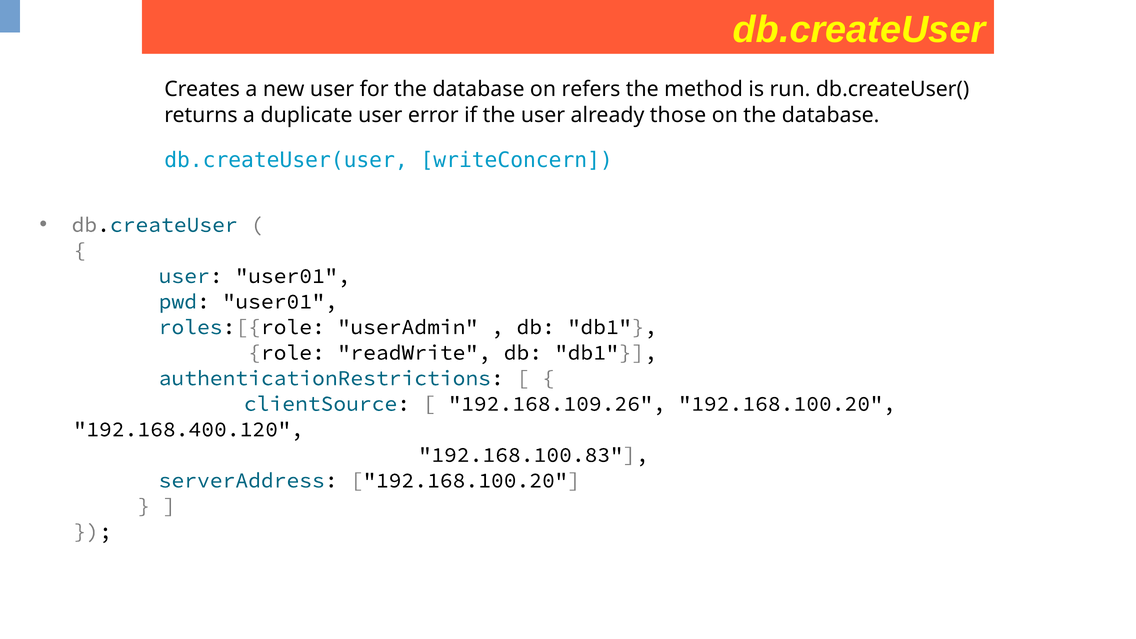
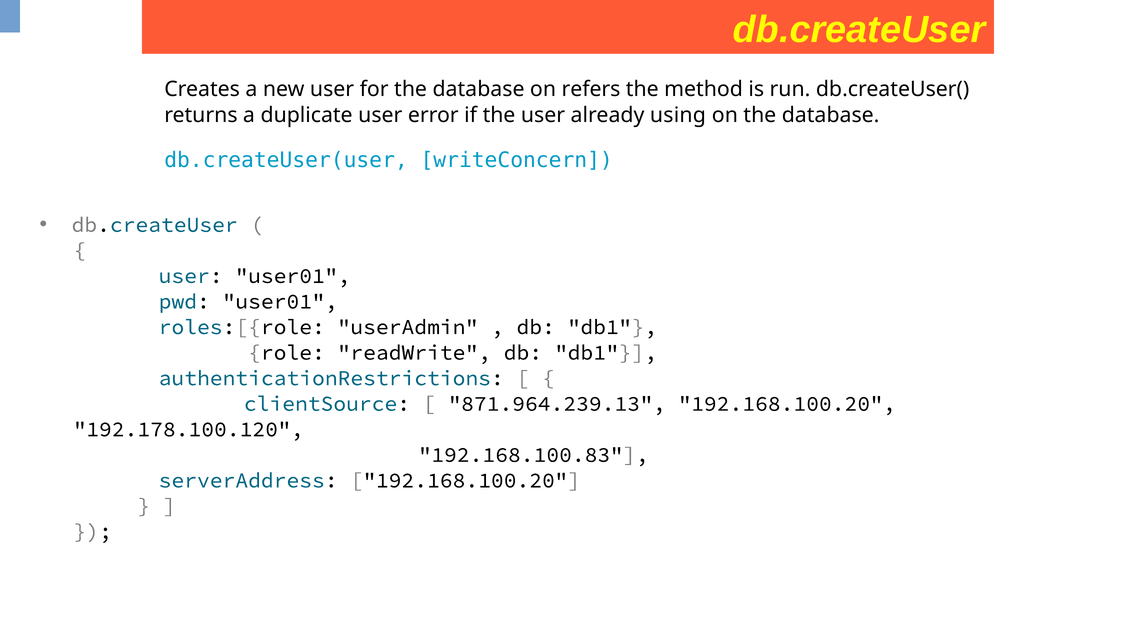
those: those -> using (678, 115)
192.168.109.26: 192.168.109.26 -> 871.964.239.13 (557, 404)
192.168.400.120: 192.168.400.120 -> 192.178.100.120 (189, 429)
